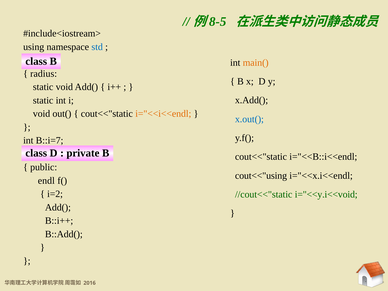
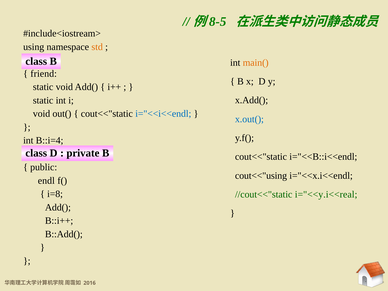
std colour: blue -> orange (97, 47)
radius: radius -> friend (44, 74)
i="<<i<<endl colour: orange -> blue (163, 114)
B::i=7: B::i=7 -> B::i=4 (50, 140)
i=2: i=2 -> i=8 (55, 194)
i="<<y.i<<void: i="<<y.i<<void -> i="<<y.i<<real (326, 194)
